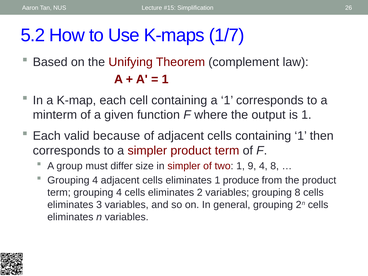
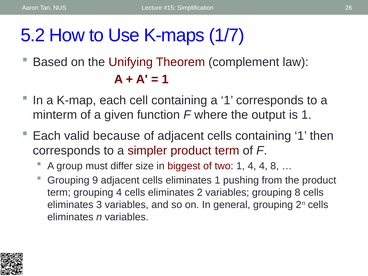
in simpler: simpler -> biggest (184, 166)
1 9: 9 -> 4 (252, 166)
4: 4 -> 9 (95, 180)
produce: produce -> pushing (241, 180)
